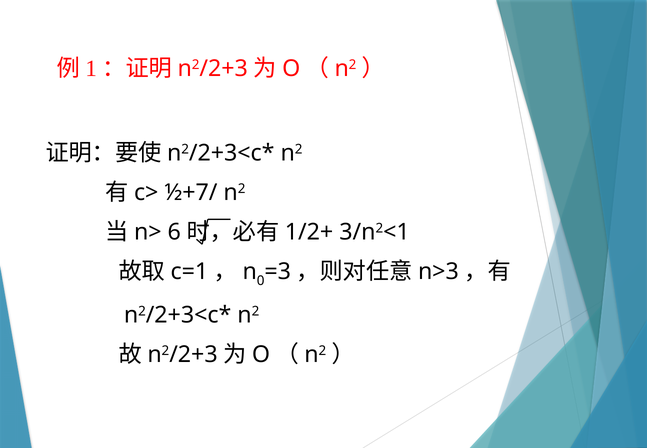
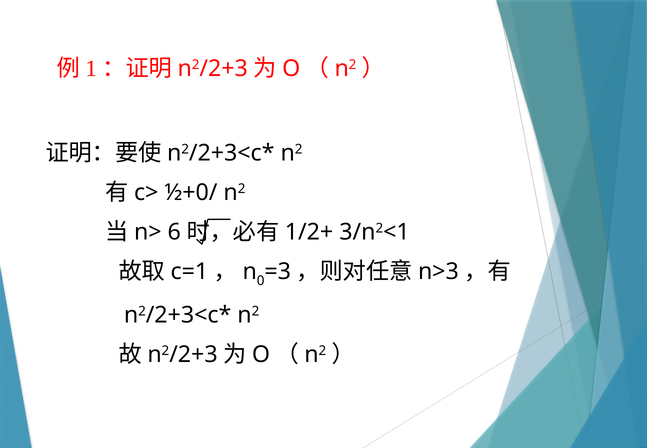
½+7/: ½+7/ -> ½+0/ (191, 193)
